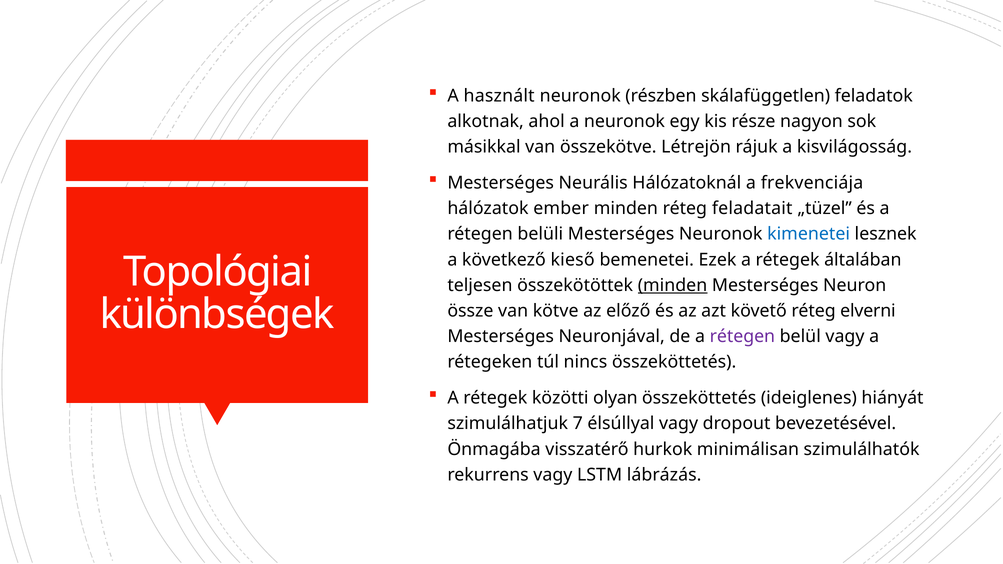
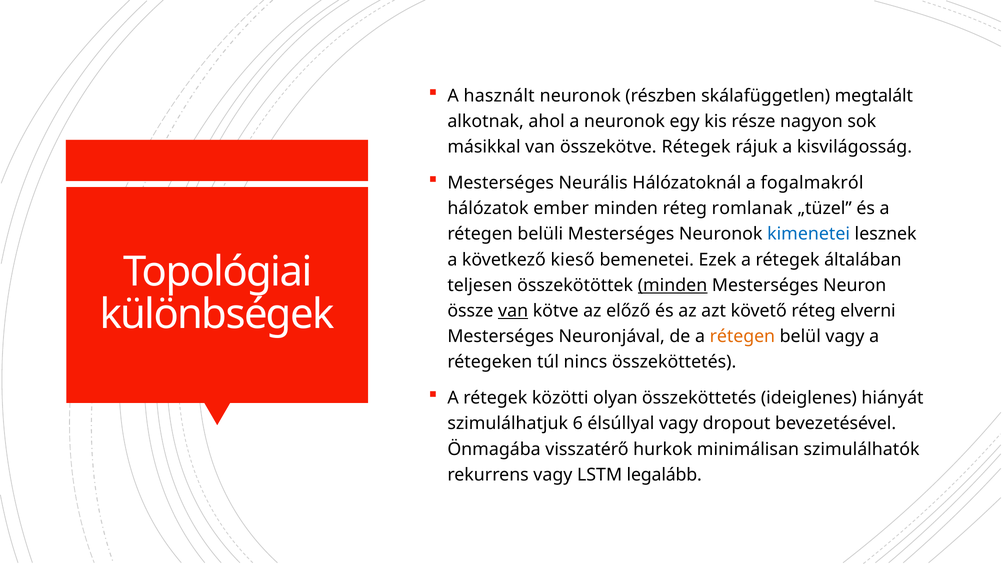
feladatok: feladatok -> megtalált (874, 96)
összekötve Létrejön: Létrejön -> Rétegek (696, 147)
frekvenciája: frekvenciája -> fogalmakról (812, 183)
feladatait: feladatait -> romlanak (752, 209)
van underline: none -> present (513, 311)
rétegen colour: purple -> orange (742, 336)
7: 7 -> 6 (578, 424)
lábrázás: lábrázás -> legalább (664, 475)
